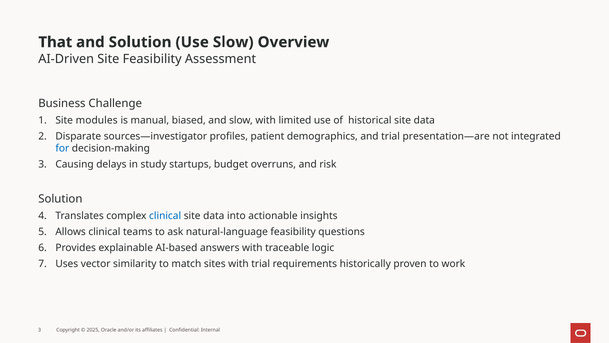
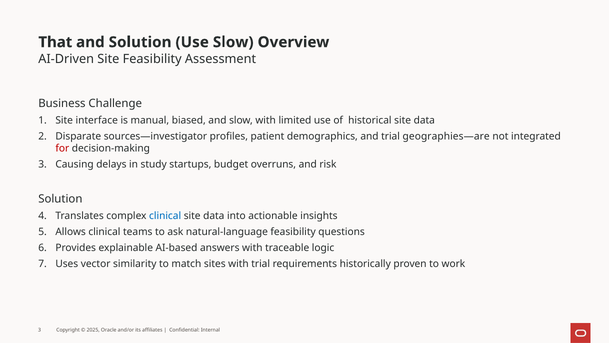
modules: modules -> interface (97, 120)
presentation—are: presentation—are -> geographies—are (446, 136)
for colour: blue -> red (62, 148)
